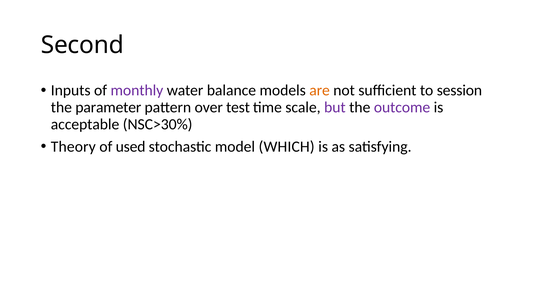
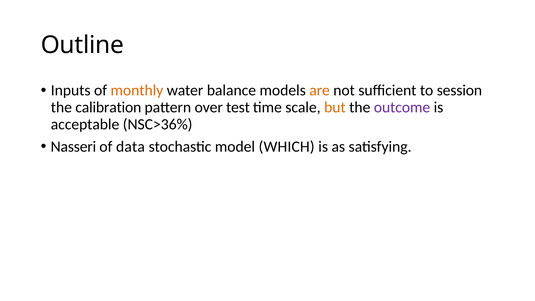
Second: Second -> Outline (82, 45)
monthly colour: purple -> orange (137, 90)
parameter: parameter -> calibration (108, 107)
but colour: purple -> orange (335, 107)
NSC>30%: NSC>30% -> NSC>36% (158, 124)
Theory: Theory -> Nasseri (73, 147)
used: used -> data (130, 147)
